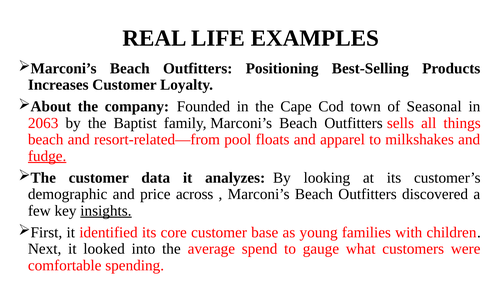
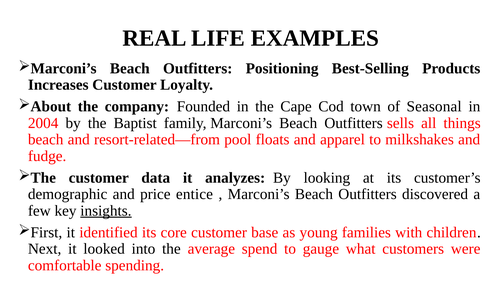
2063: 2063 -> 2004 (43, 123)
fudge underline: present -> none (47, 156)
across: across -> entice (194, 194)
